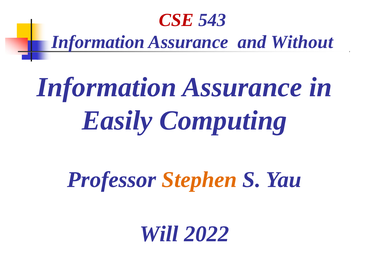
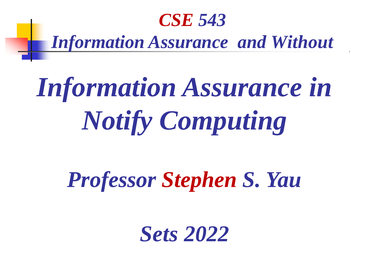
Easily: Easily -> Notify (117, 120)
Stephen colour: orange -> red (199, 180)
Will: Will -> Sets (159, 234)
